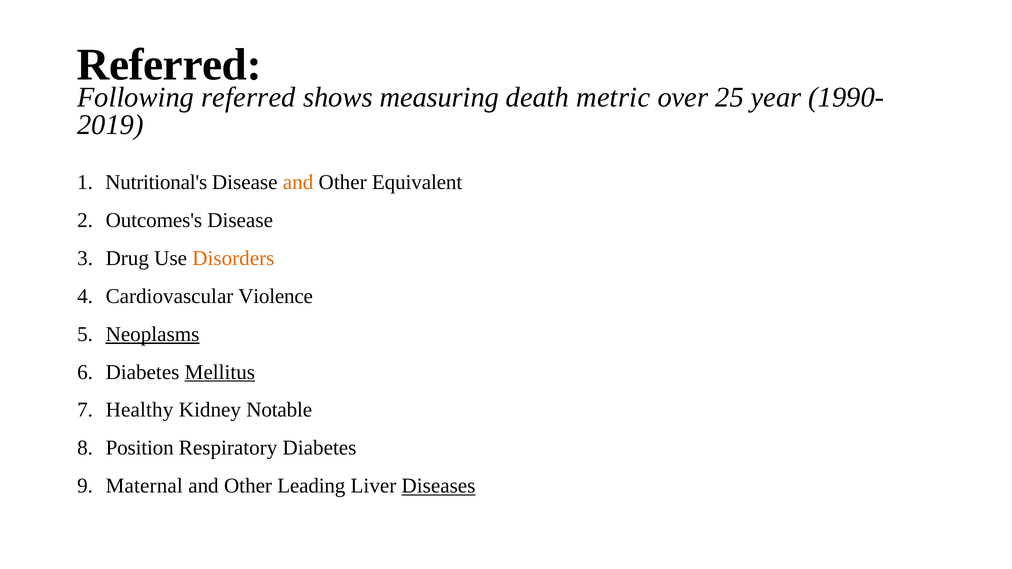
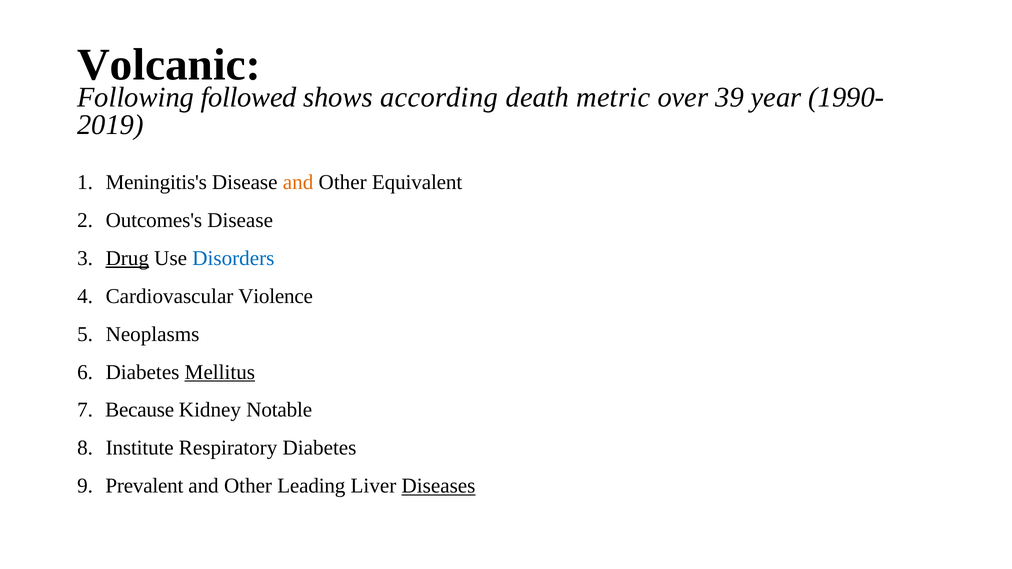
Referred: Referred -> Volcanic (169, 65)
Following referred: referred -> followed (249, 98)
measuring: measuring -> according (439, 98)
25: 25 -> 39 (730, 98)
Nutritional's: Nutritional's -> Meningitis's (156, 182)
Drug underline: none -> present (127, 258)
Disorders colour: orange -> blue (233, 258)
Neoplasms underline: present -> none (153, 334)
Healthy: Healthy -> Because (140, 410)
Position: Position -> Institute (140, 448)
Maternal: Maternal -> Prevalent (144, 486)
